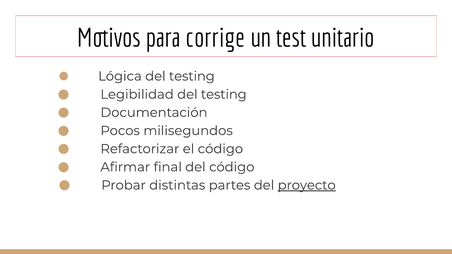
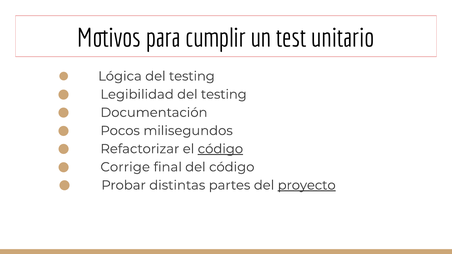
corrige: corrige -> cumplir (216, 38)
código underline: none -> present (220, 149)
Afirmar: Afirmar -> Corrige (125, 167)
